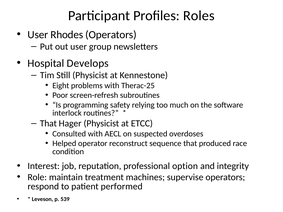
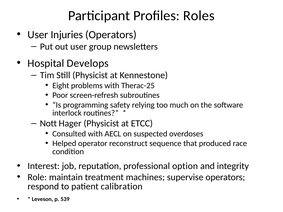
Rhodes: Rhodes -> Injuries (67, 35)
That: That -> Nott (48, 124)
performed: performed -> calibration (122, 187)
